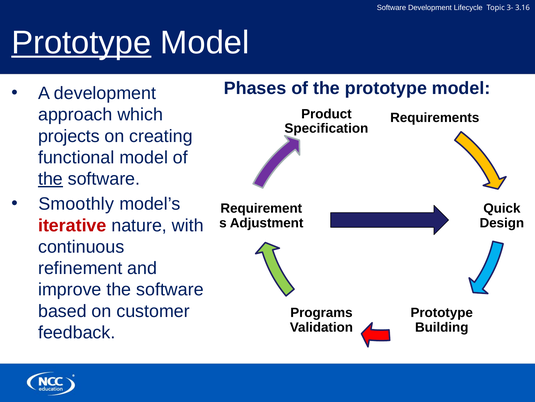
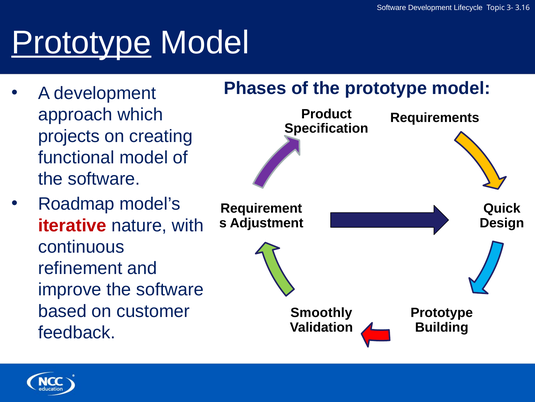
the underline: present -> none (51, 179)
Smoothly: Smoothly -> Roadmap (76, 204)
Programs: Programs -> Smoothly (321, 312)
